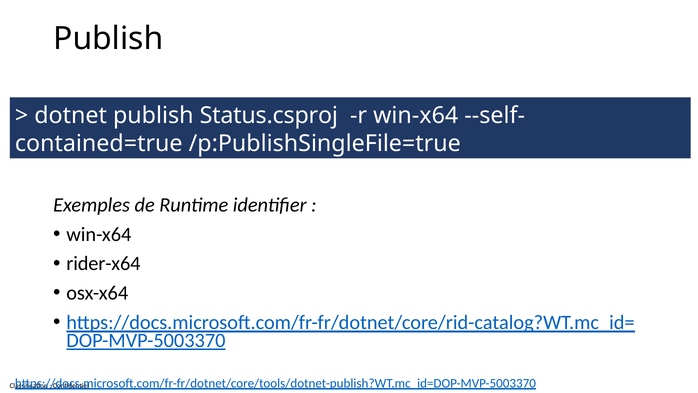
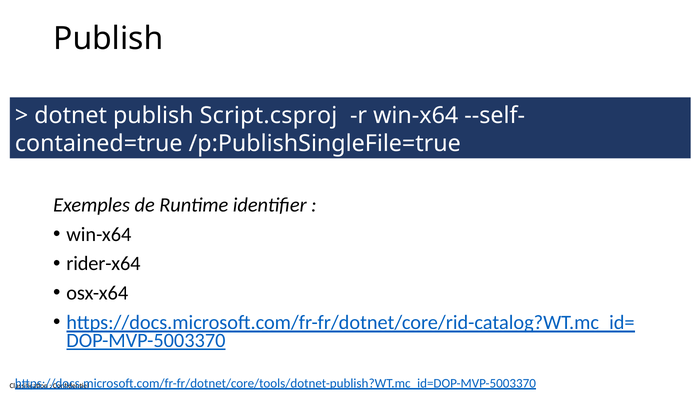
Status.csproj: Status.csproj -> Script.csproj (269, 115)
